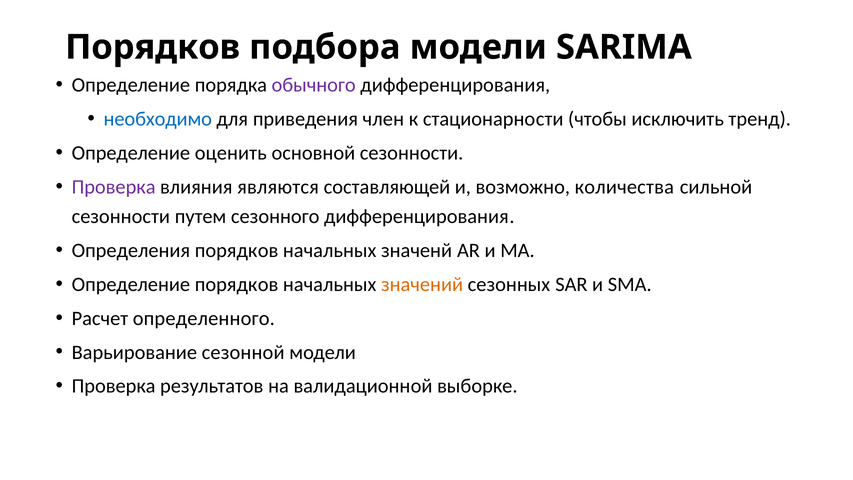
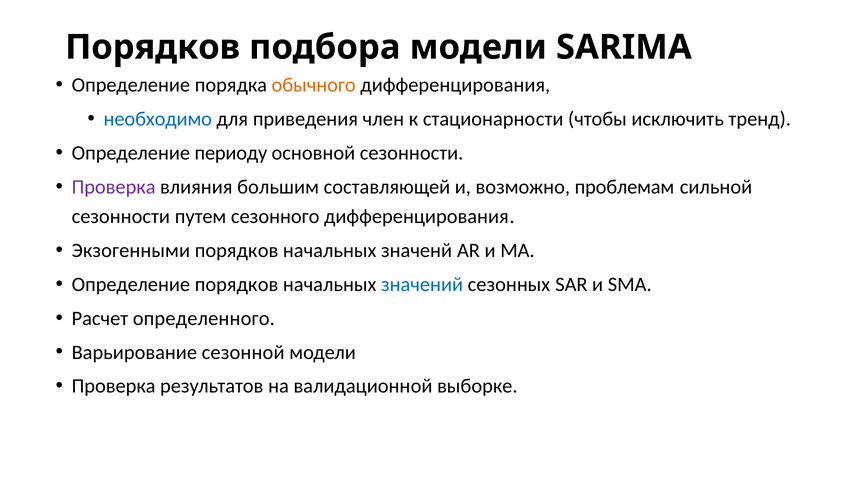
обычного colour: purple -> orange (314, 85)
оценить: оценить -> периоду (231, 153)
являются: являются -> большим (278, 187)
количества: количества -> проблемам (624, 187)
Определения: Определения -> Экзогенными (131, 250)
значений colour: orange -> blue (422, 284)
